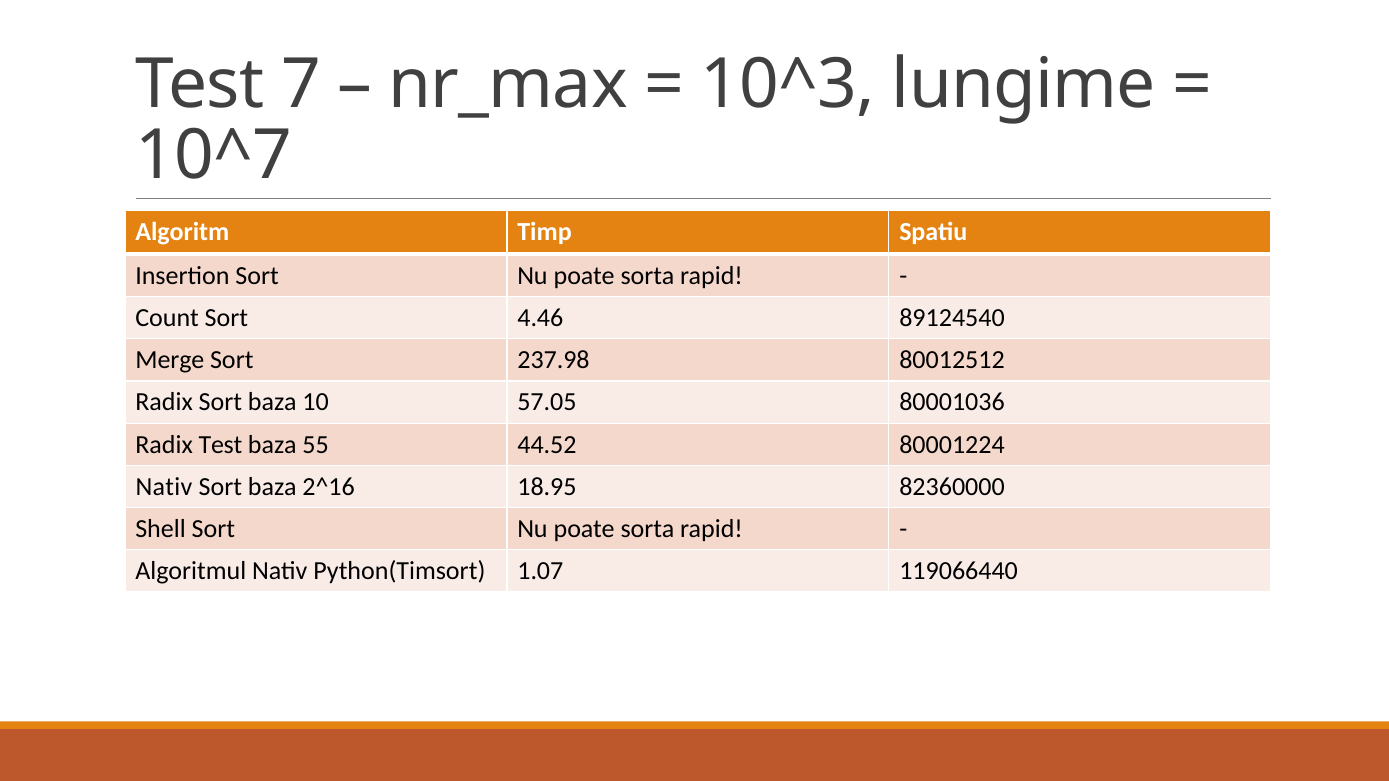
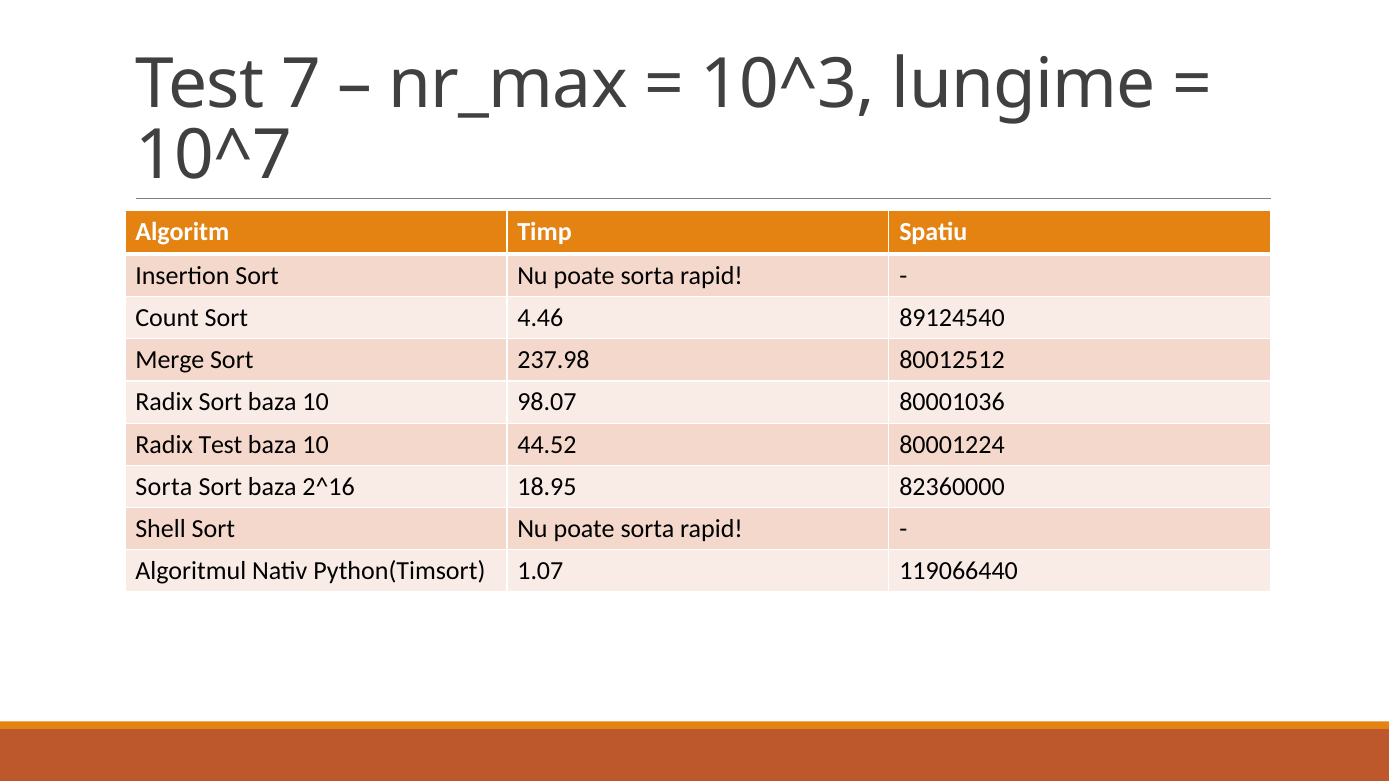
57.05: 57.05 -> 98.07 (547, 403)
55: 55 -> 10 (316, 445)
Nativ: Nativ -> Sorta (164, 487)
